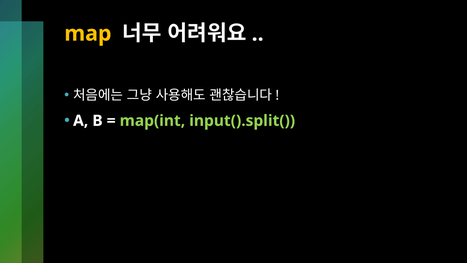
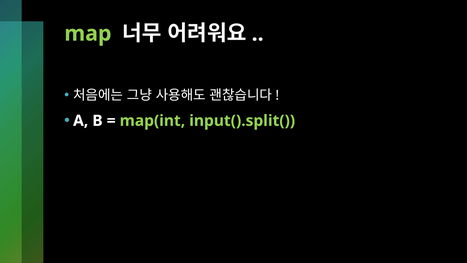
map colour: yellow -> light green (88, 34)
